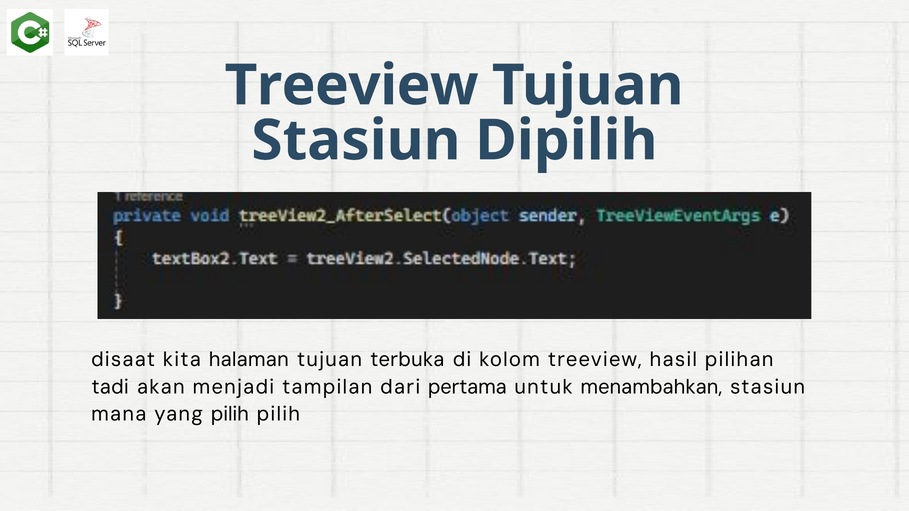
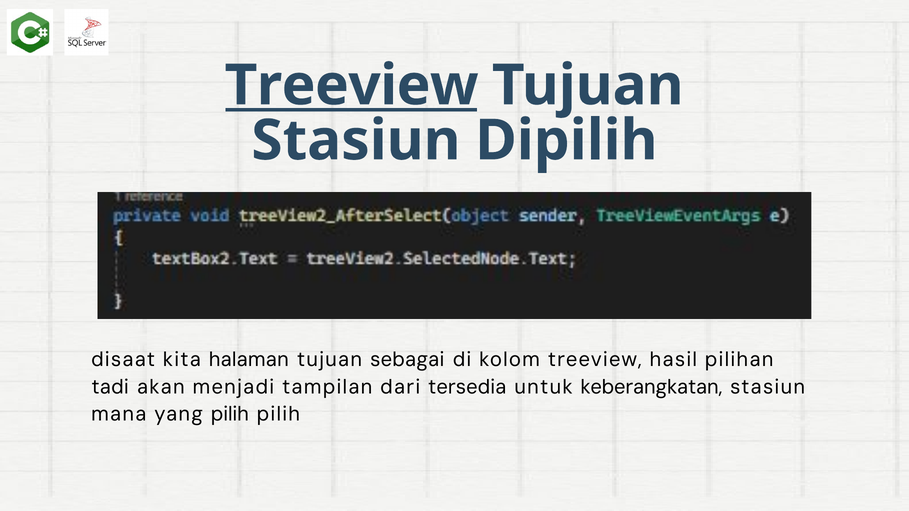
Treeview underline: none -> present (352, 86)
terbuka: terbuka -> sebagai (407, 360)
pertama: pertama -> tersedia (467, 387)
menambahkan: menambahkan -> keberangkatan (651, 387)
